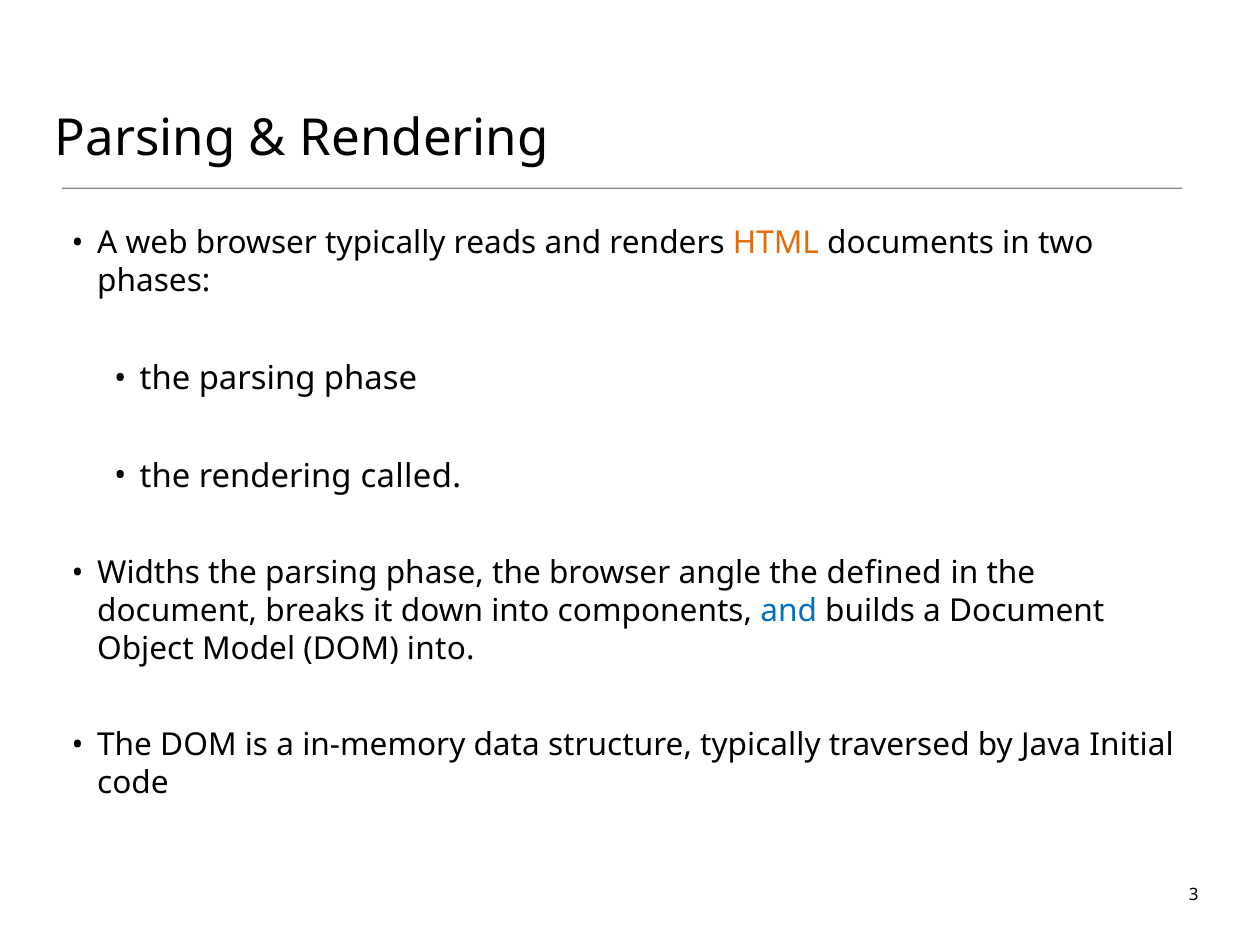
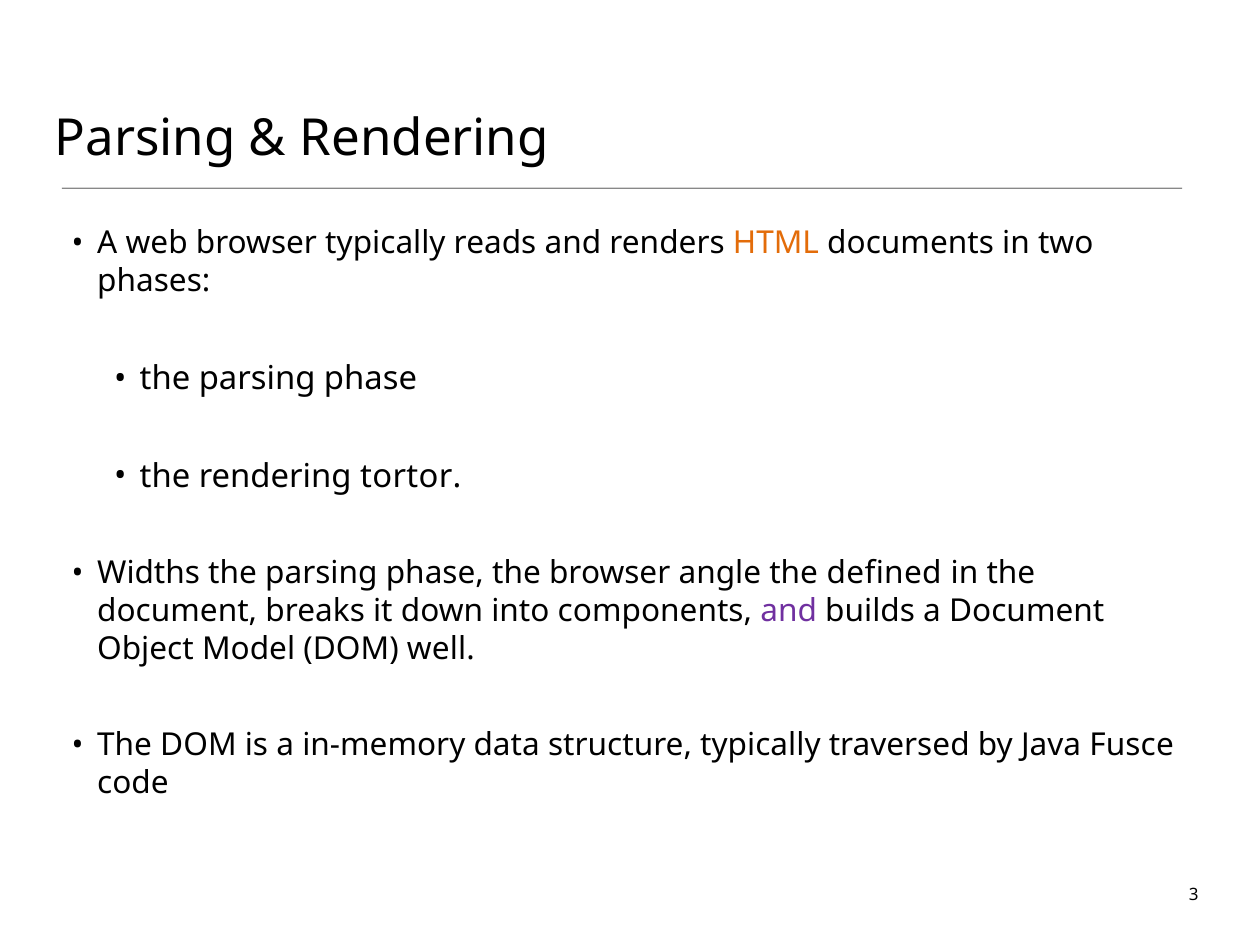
called: called -> tortor (411, 476)
and colour: blue -> purple (789, 611)
DOM into: into -> well (441, 649)
Initial: Initial -> Fusce (1132, 745)
